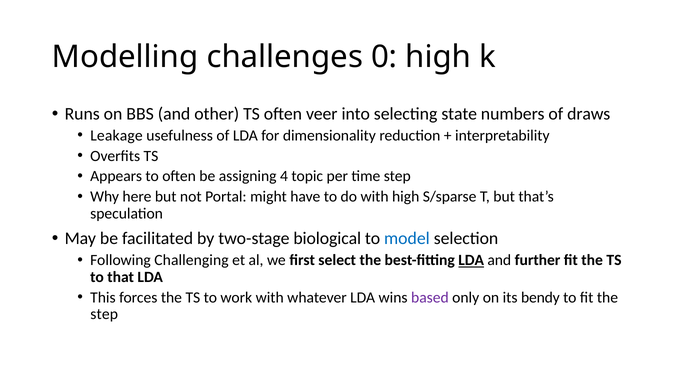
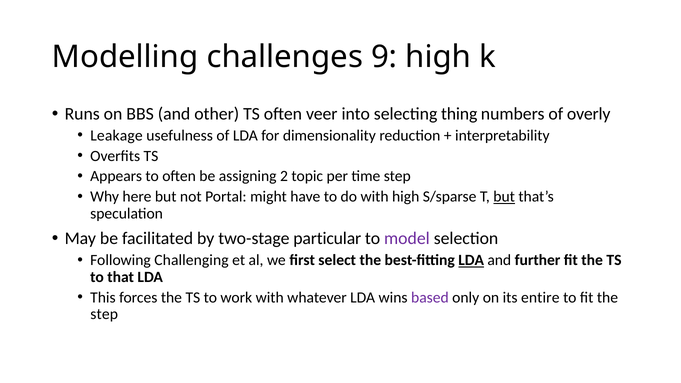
0: 0 -> 9 (384, 57)
state: state -> thing (459, 114)
draws: draws -> overly (589, 114)
4: 4 -> 2 (284, 176)
but underline: none -> present (504, 197)
biological: biological -> particular (327, 239)
model colour: blue -> purple (407, 239)
bendy: bendy -> entire (540, 297)
